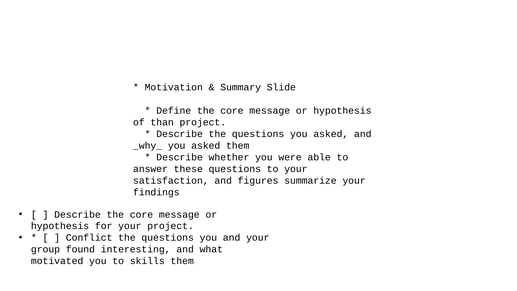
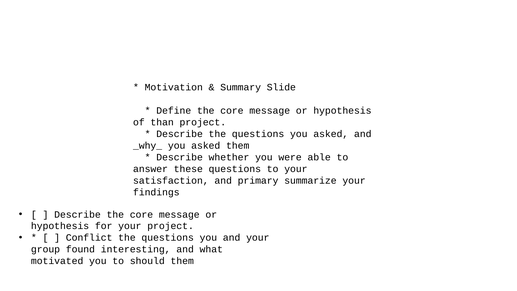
figures: figures -> primary (258, 180)
skills: skills -> should (147, 261)
